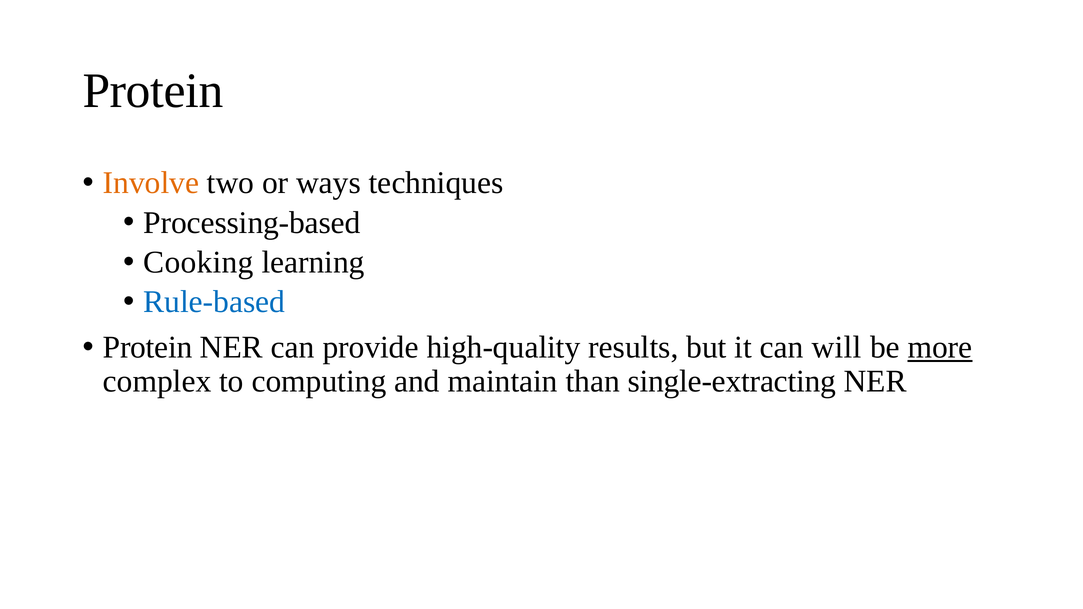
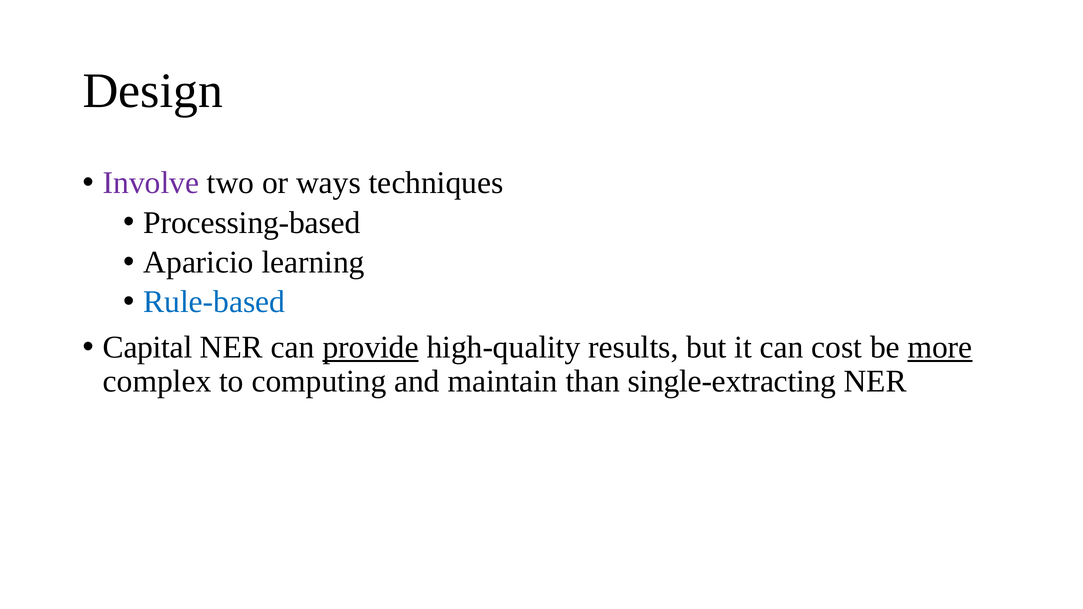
Protein: Protein -> Design (153, 91)
Involve colour: orange -> purple (151, 183)
Cooking: Cooking -> Aparicio (199, 262)
Protein: Protein -> Capital (148, 347)
provide underline: none -> present (371, 347)
will: will -> cost (837, 347)
